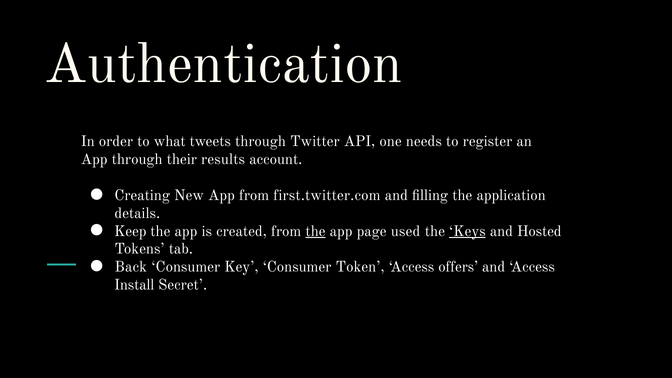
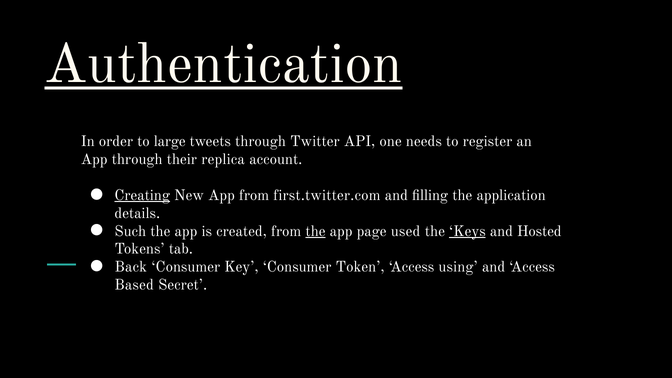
Authentication underline: none -> present (224, 64)
what: what -> large (170, 142)
results: results -> replica (223, 159)
Creating underline: none -> present (142, 195)
Keep: Keep -> Such (130, 231)
offers: offers -> using (458, 267)
Install: Install -> Based (134, 285)
